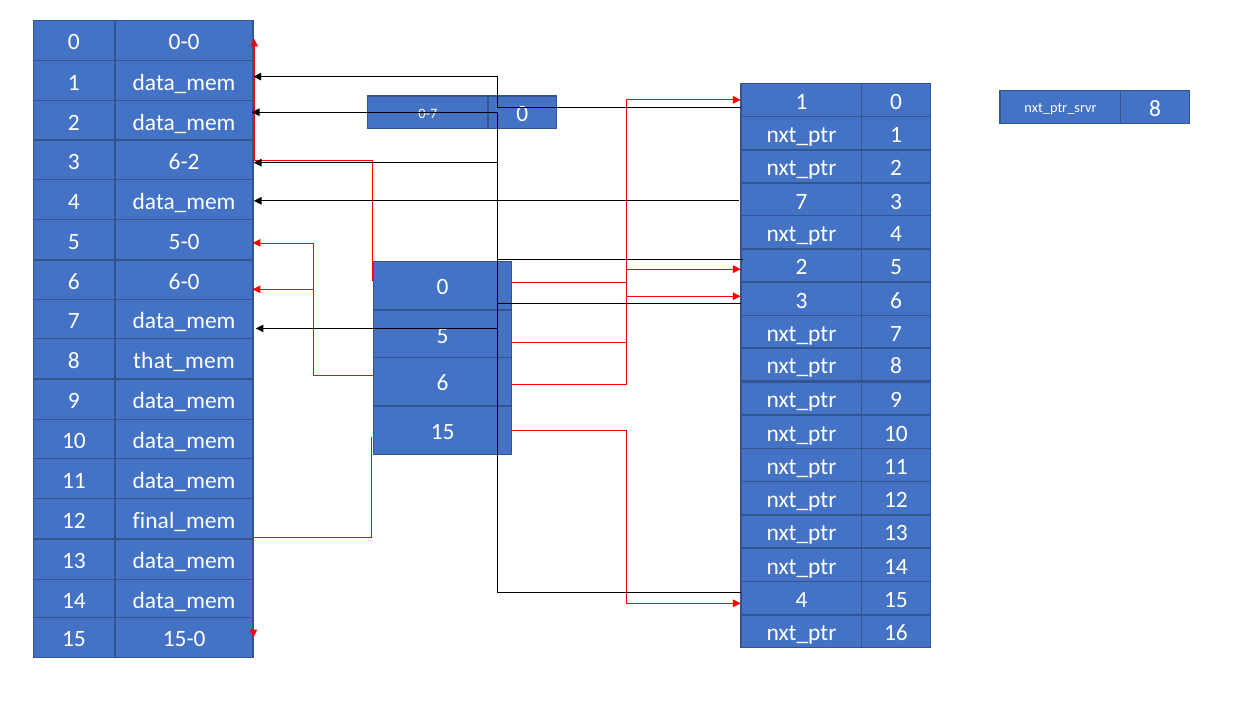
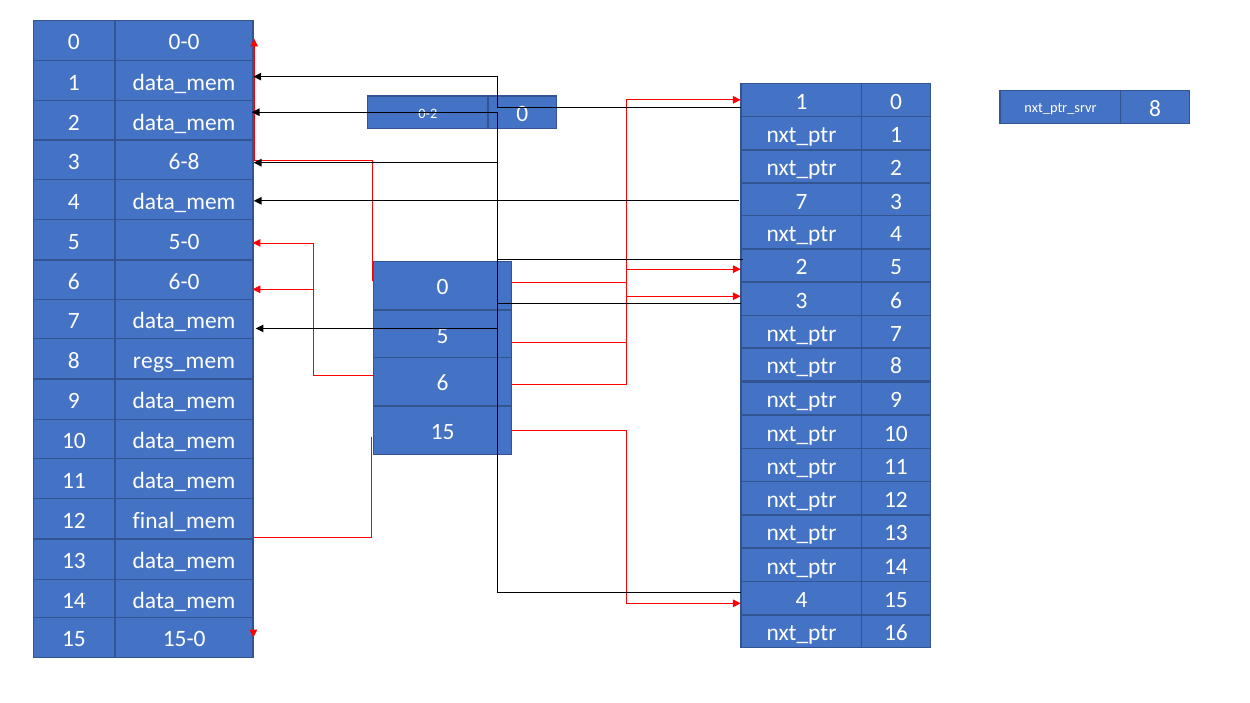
0-7: 0-7 -> 0-2 (428, 113)
6-2: 6-2 -> 6-8 (184, 162)
that_mem: that_mem -> regs_mem (184, 361)
